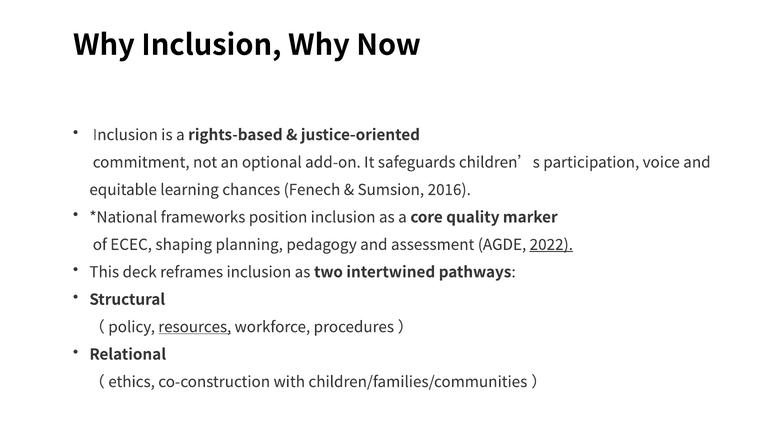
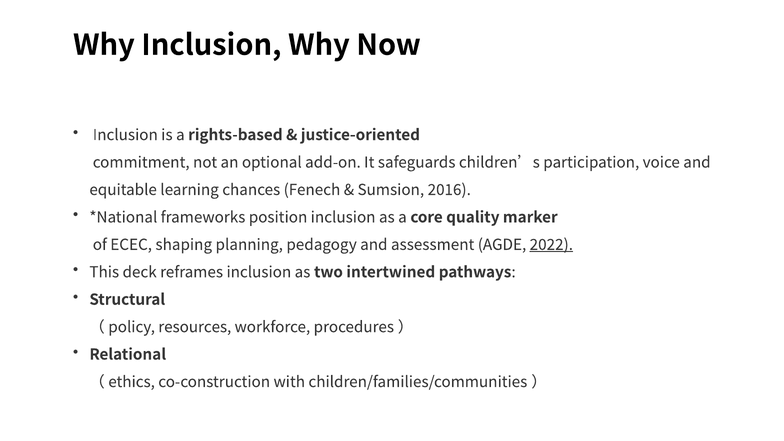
resources underline: present -> none (195, 327)
